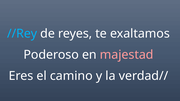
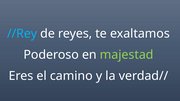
majestad colour: pink -> light green (127, 55)
